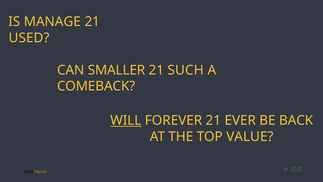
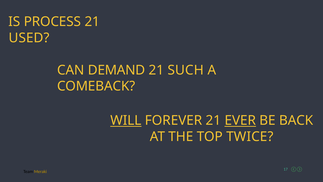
MANAGE: MANAGE -> PROCESS (52, 22)
SMALLER: SMALLER -> DEMAND (117, 70)
EVER underline: none -> present (240, 120)
VALUE: VALUE -> TWICE (250, 136)
